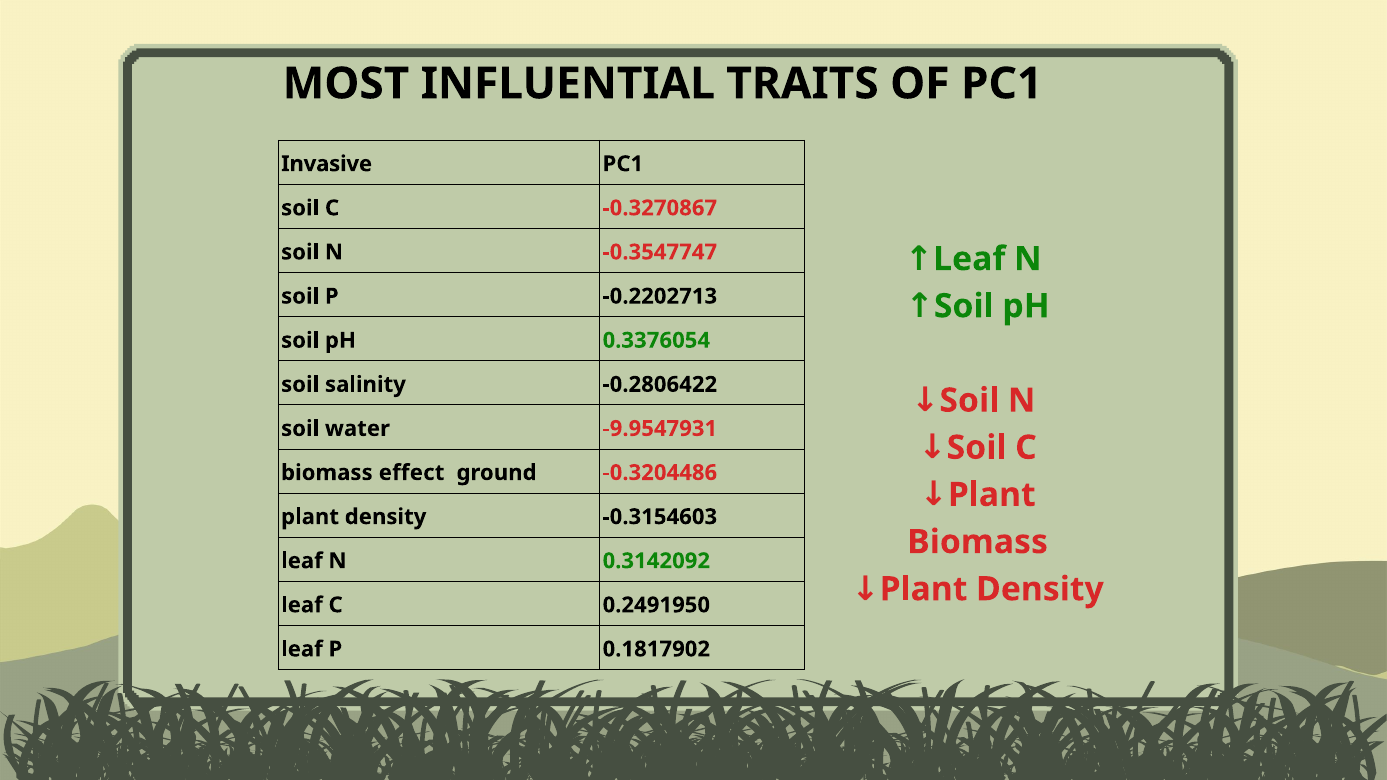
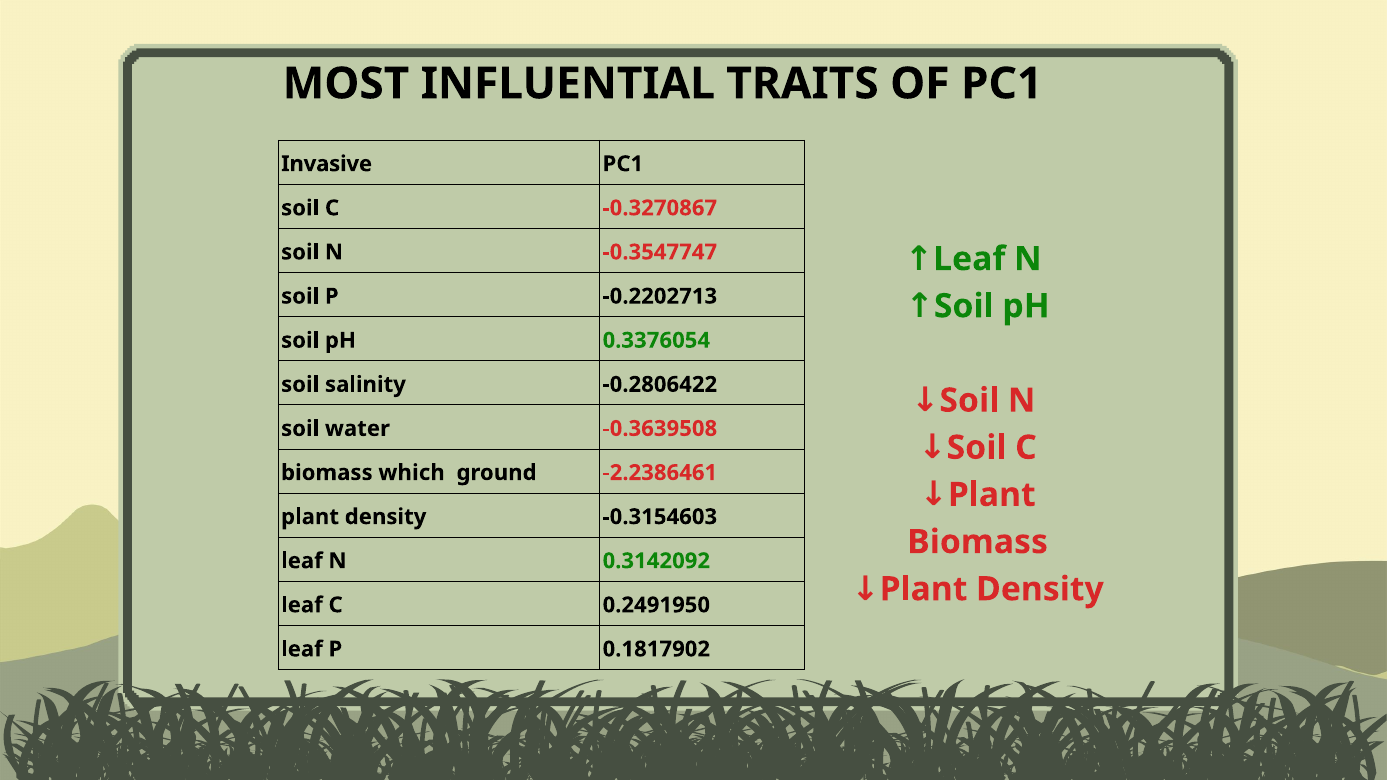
-9.9547931: -9.9547931 -> -0.3639508 (660, 429)
effect: effect -> which (412, 473)
-0.3204486: -0.3204486 -> -2.2386461 (660, 473)
